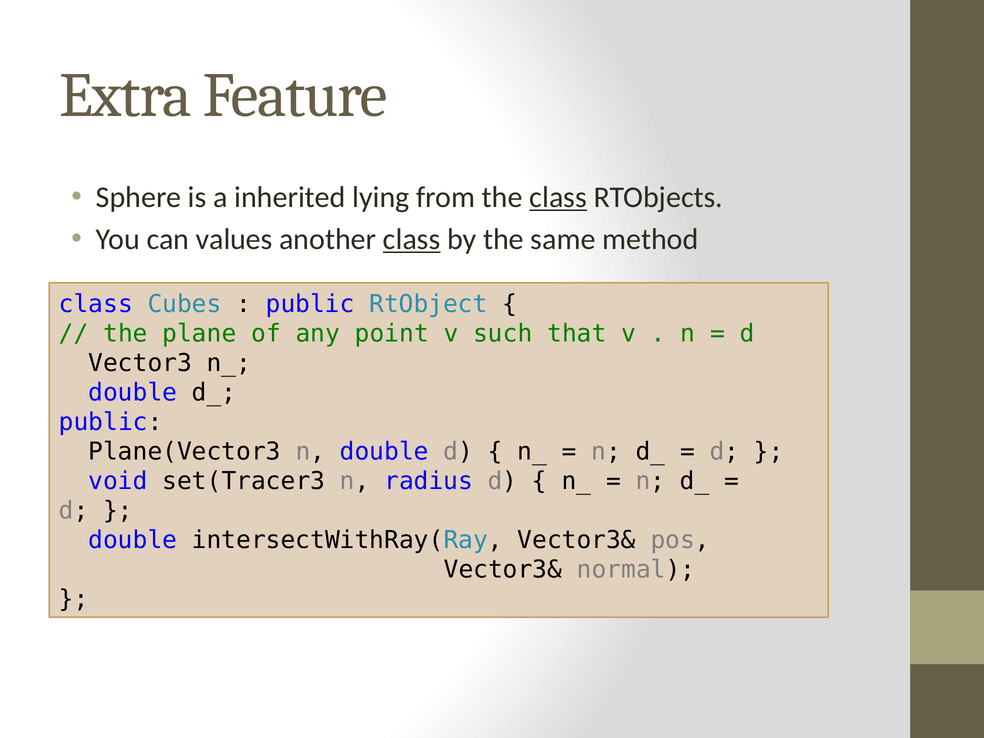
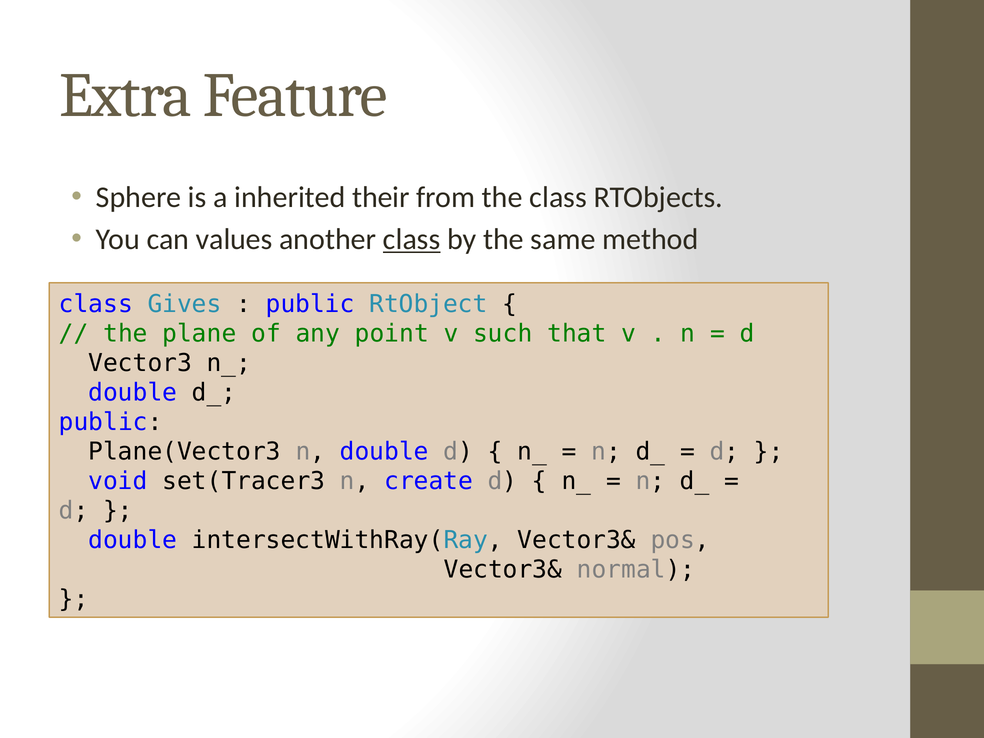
lying: lying -> their (381, 197)
class underline: present -> none (558, 197)
Cubes: Cubes -> Gives (185, 304)
radius: radius -> create (429, 481)
